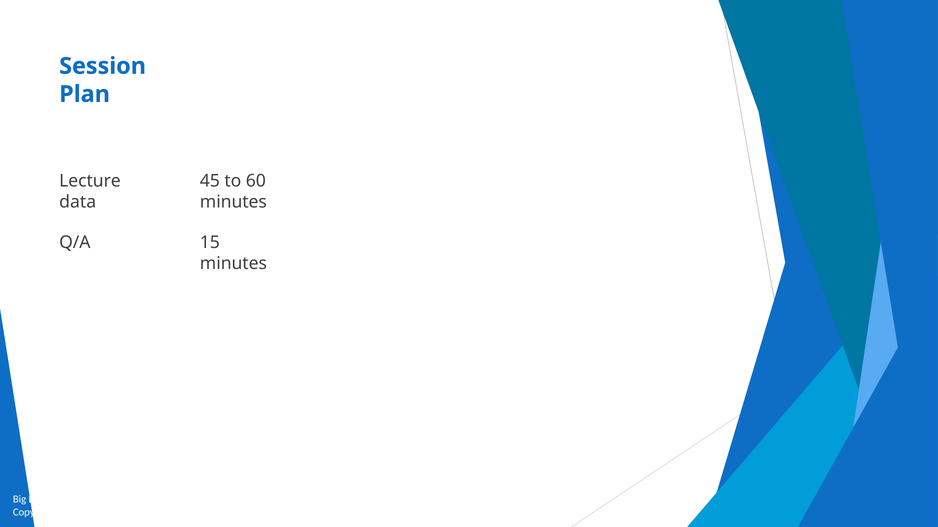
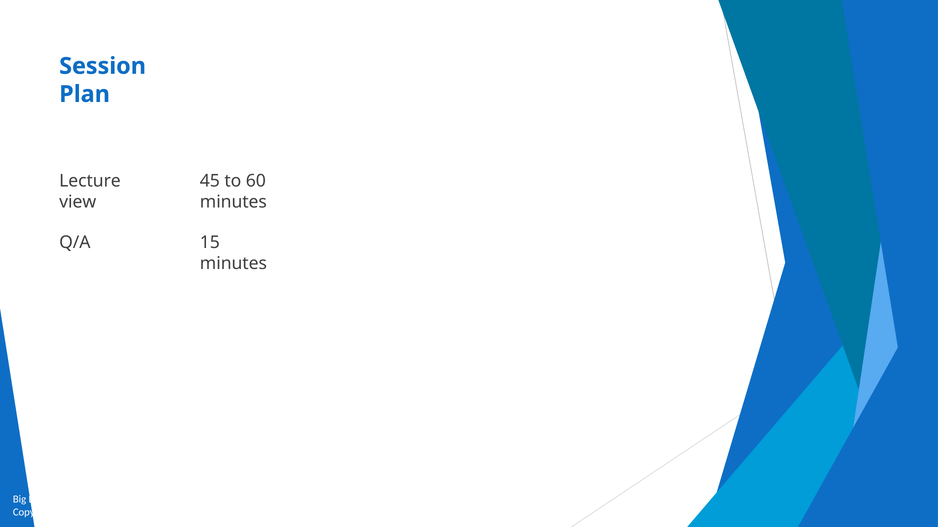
data: data -> view (78, 202)
